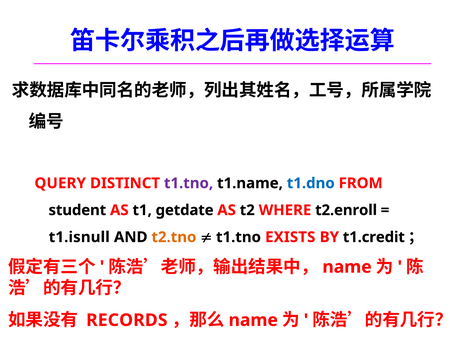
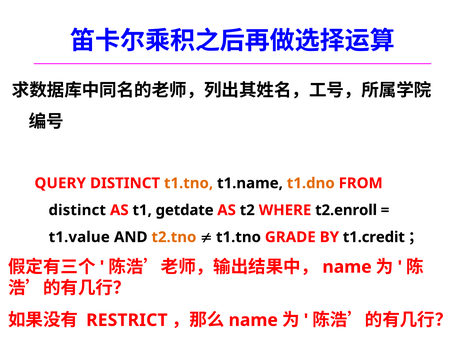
t1.tno colour: purple -> orange (189, 183)
t1.dno colour: blue -> orange (311, 183)
student: student -> distinct (77, 210)
t1.isnull: t1.isnull -> t1.value (79, 237)
EXISTS: EXISTS -> GRADE (290, 237)
RECORDS: RECORDS -> RESTRICT (127, 321)
